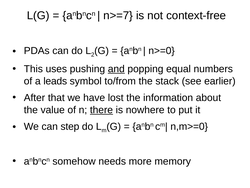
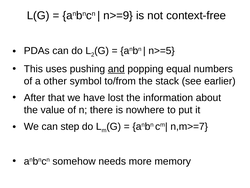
n>=7: n>=7 -> n>=9 (118, 16)
n>=0: n>=0 -> n>=5 (162, 51)
leads: leads -> other (55, 81)
there underline: present -> none (101, 110)
n,m>=0: n,m>=0 -> n,m>=7 (189, 126)
